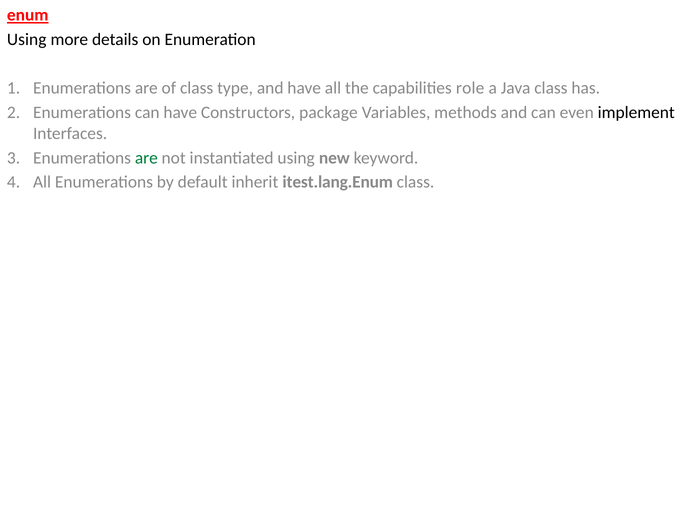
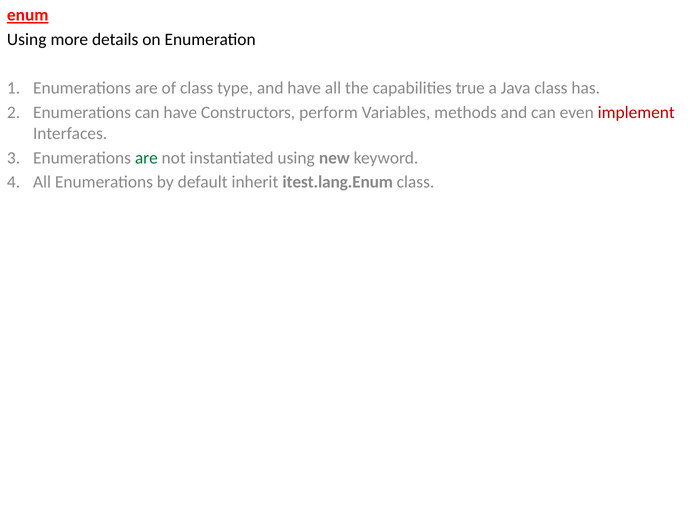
role: role -> true (470, 88)
package: package -> perform (328, 113)
implement colour: black -> red (636, 113)
